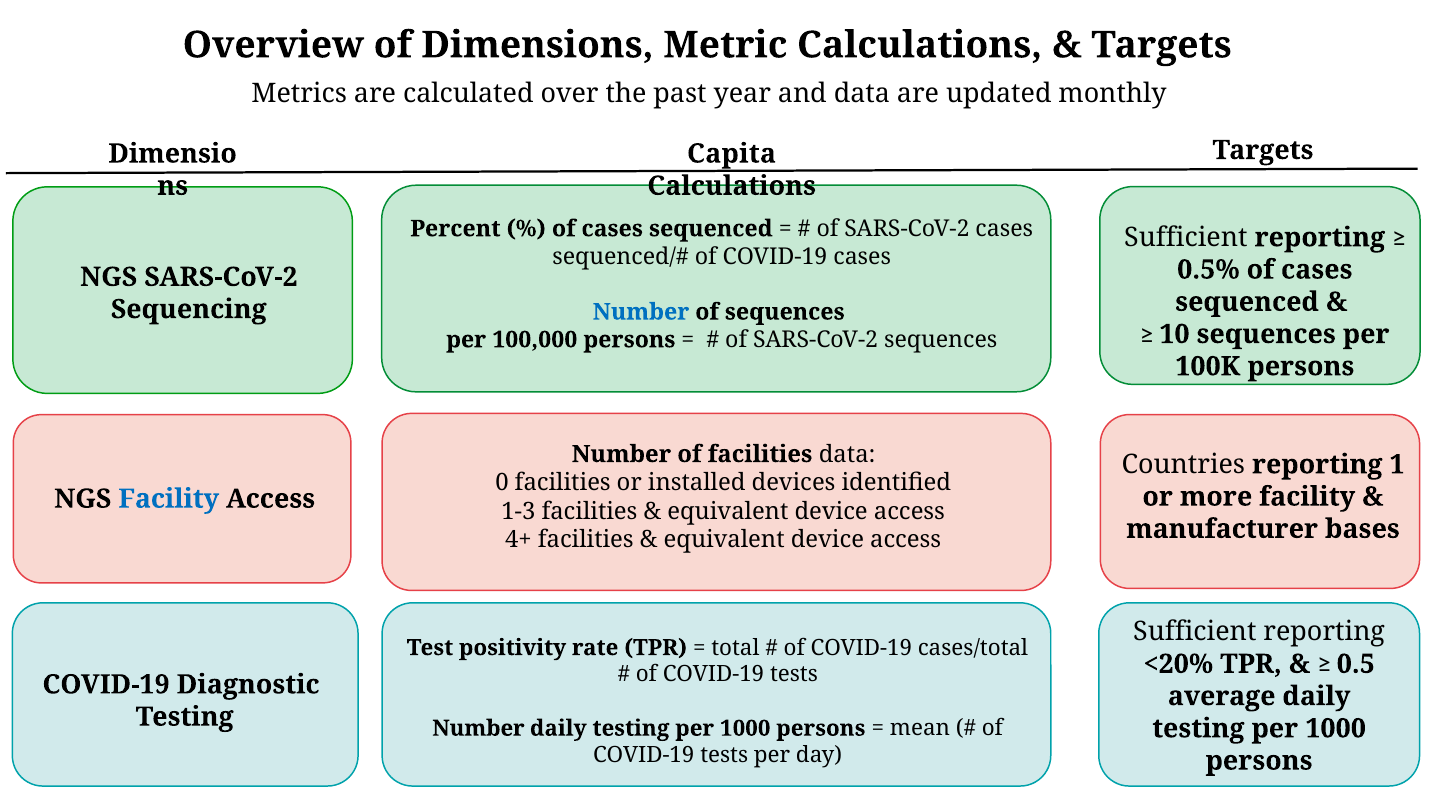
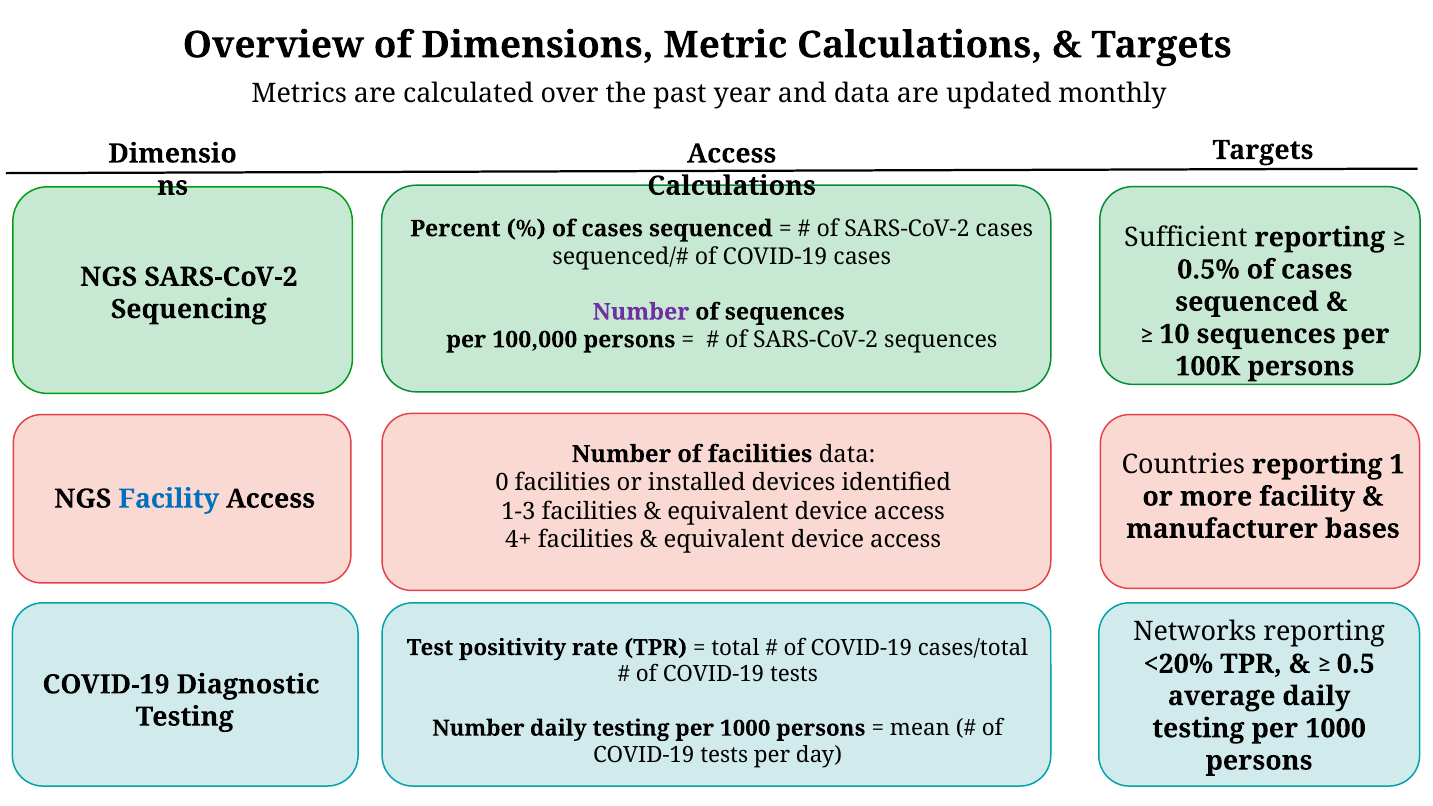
Capita: Capita -> Access (732, 154)
Number colour: blue -> purple (641, 312)
Sufficient: Sufficient -> Networks (1195, 632)
